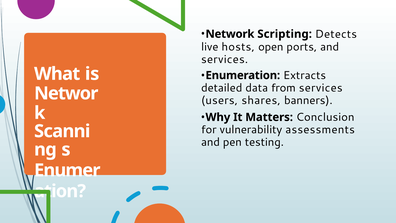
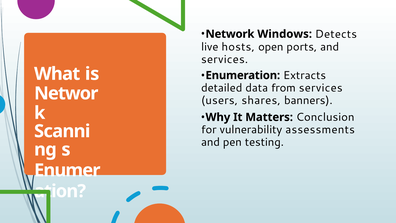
Scripting: Scripting -> Windows (285, 34)
